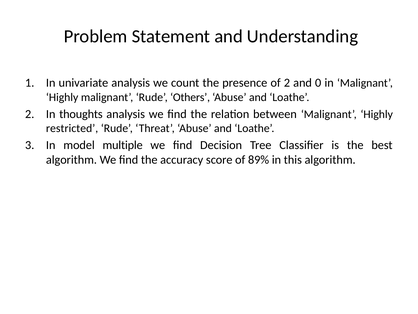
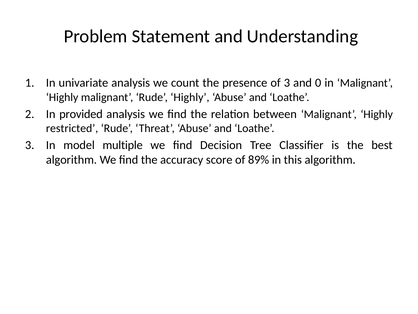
of 2: 2 -> 3 (287, 83)
Rude Others: Others -> Highly (190, 97)
thoughts: thoughts -> provided (81, 114)
